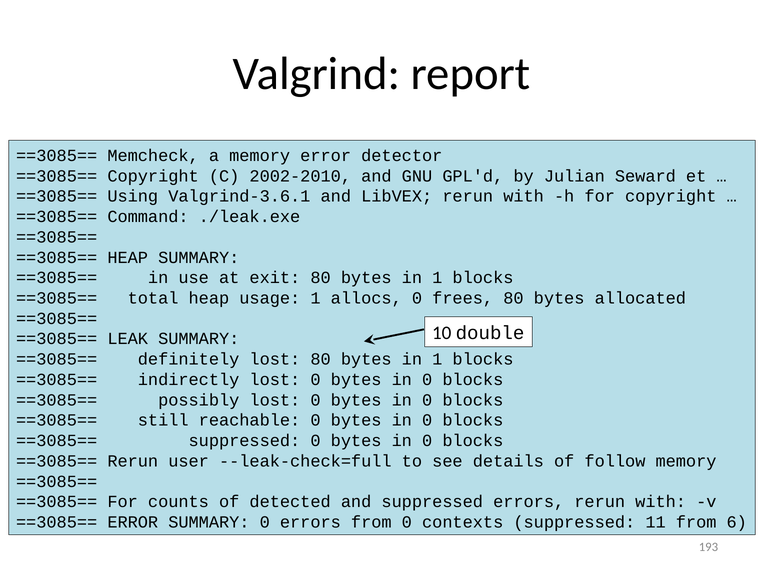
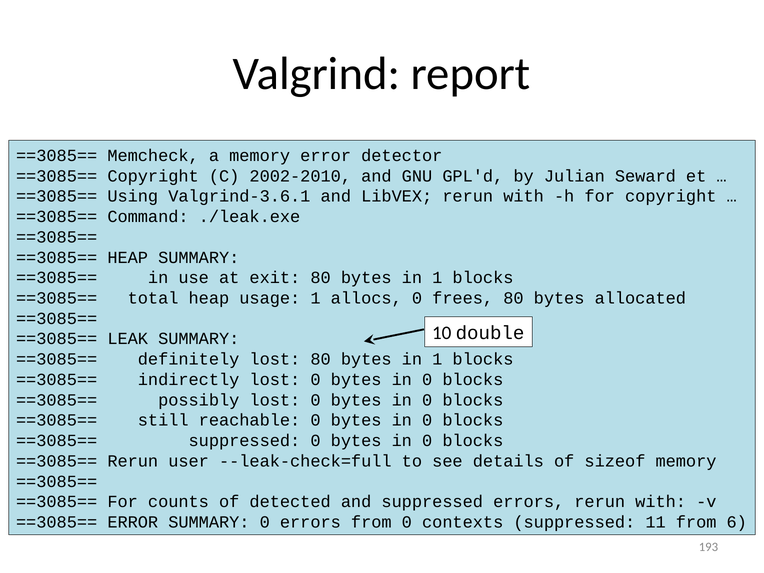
follow: follow -> sizeof (615, 461)
